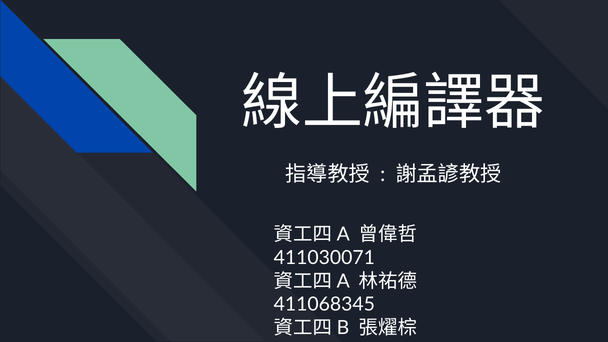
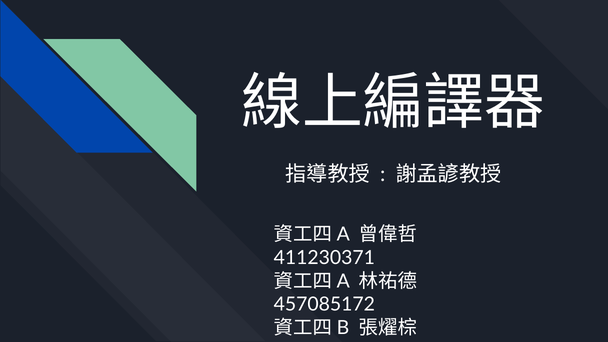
411030071: 411030071 -> 411230371 (324, 258)
411068345: 411068345 -> 457085172 (324, 304)
